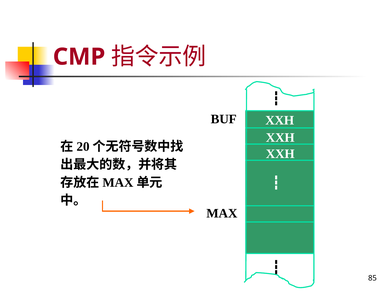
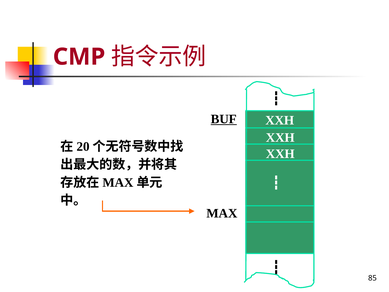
BUF underline: none -> present (224, 119)
